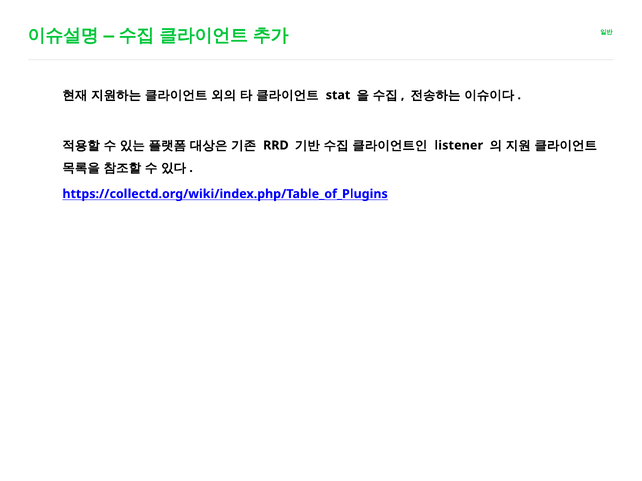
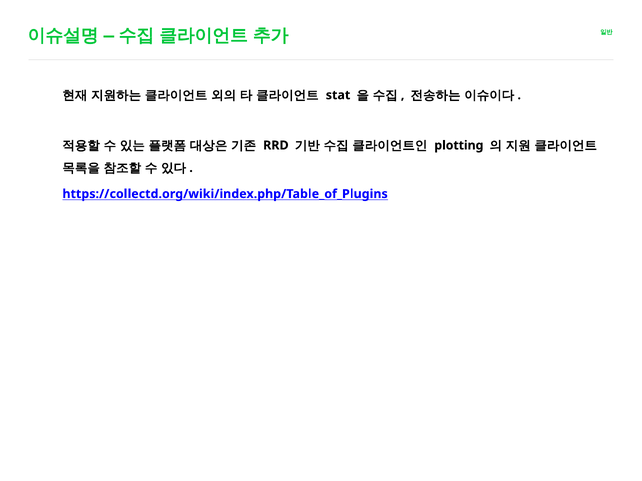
listener: listener -> plotting (459, 146)
